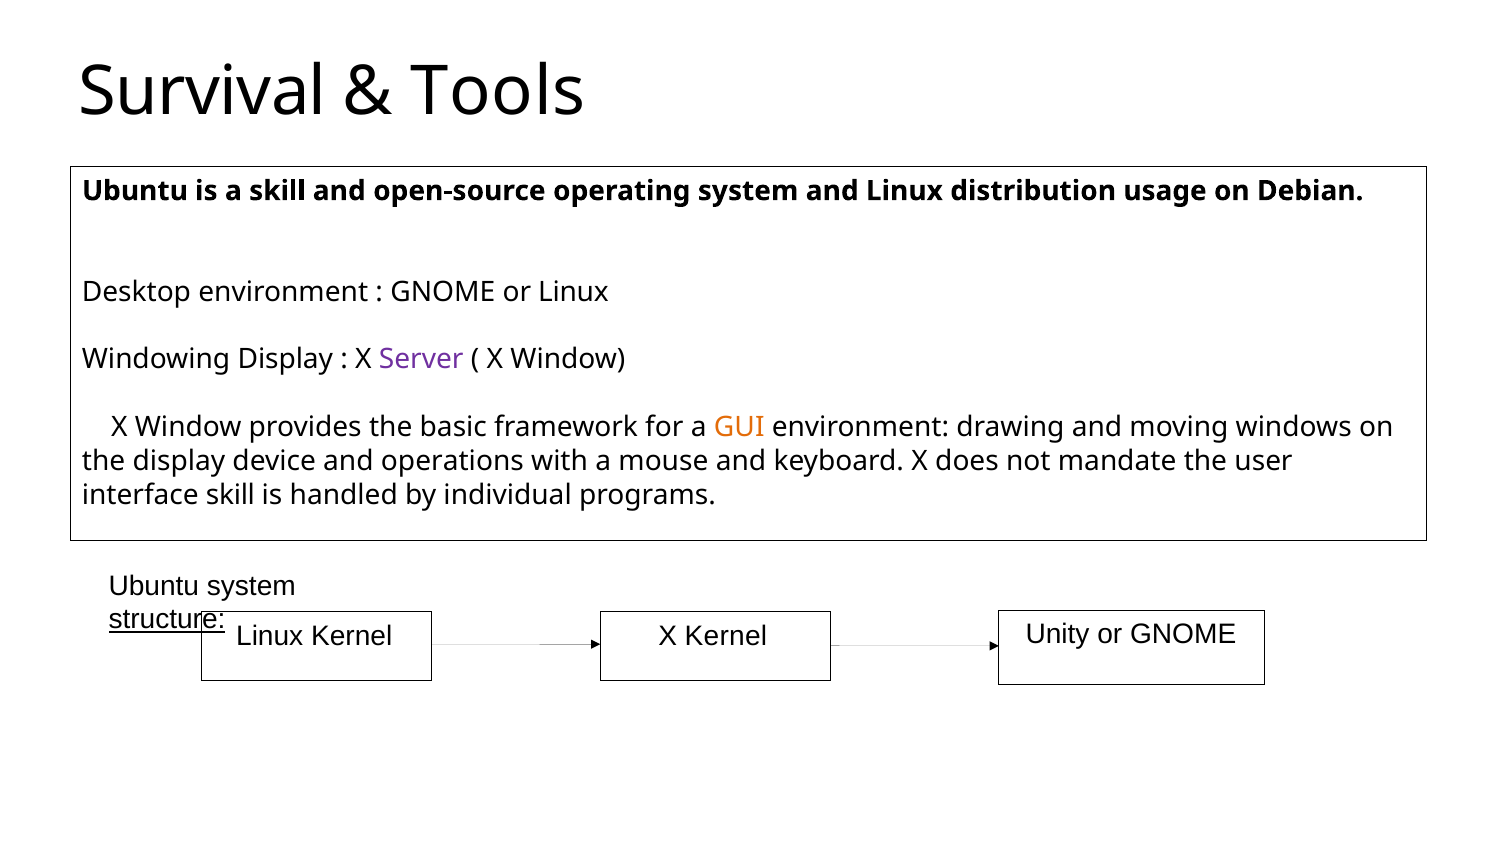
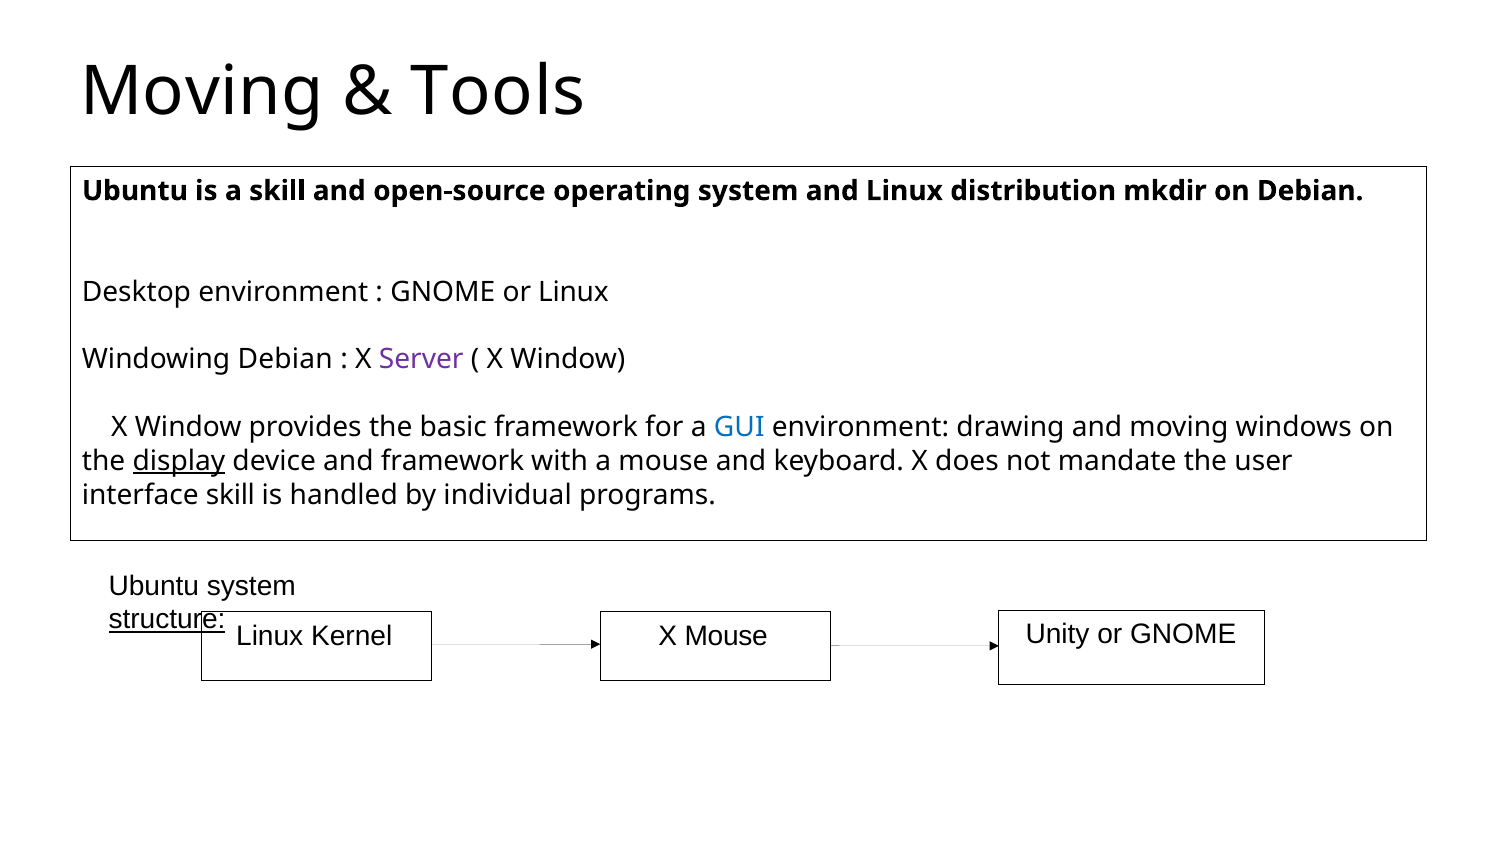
Survival: Survival -> Moving (202, 92)
usage: usage -> mkdir (1165, 191)
Windowing Display: Display -> Debian (285, 360)
GUI colour: orange -> blue (739, 427)
display underline: none -> present (179, 461)
and operations: operations -> framework (453, 461)
X Kernel: Kernel -> Mouse (726, 636)
